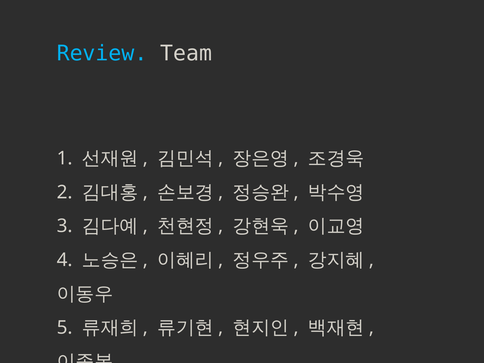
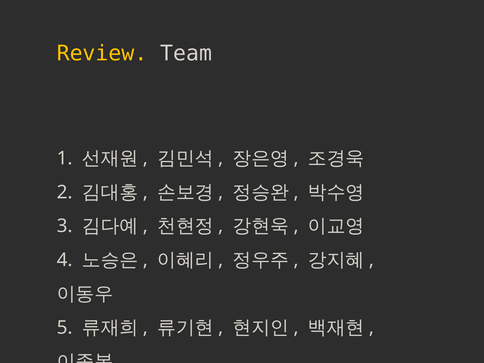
Review colour: light blue -> yellow (102, 53)
